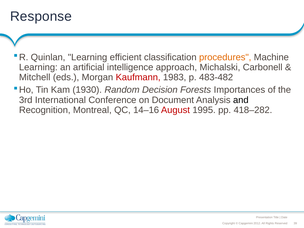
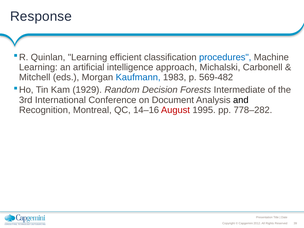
procedures colour: orange -> blue (225, 57)
Kaufmann colour: red -> blue (138, 77)
483-482: 483-482 -> 569-482 (216, 77)
1930: 1930 -> 1929 (87, 90)
Importances: Importances -> Intermediate (239, 90)
418–282: 418–282 -> 778–282 (253, 110)
